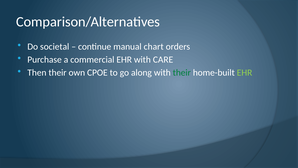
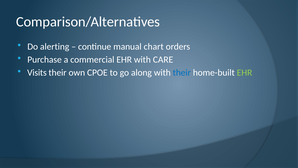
societal: societal -> alerting (55, 46)
Then: Then -> Visits (37, 73)
their colour: green -> blue (182, 73)
